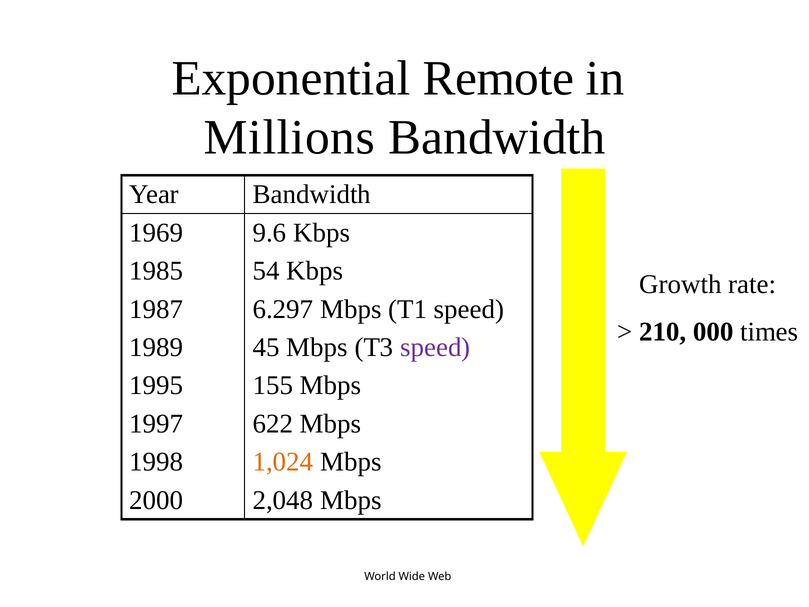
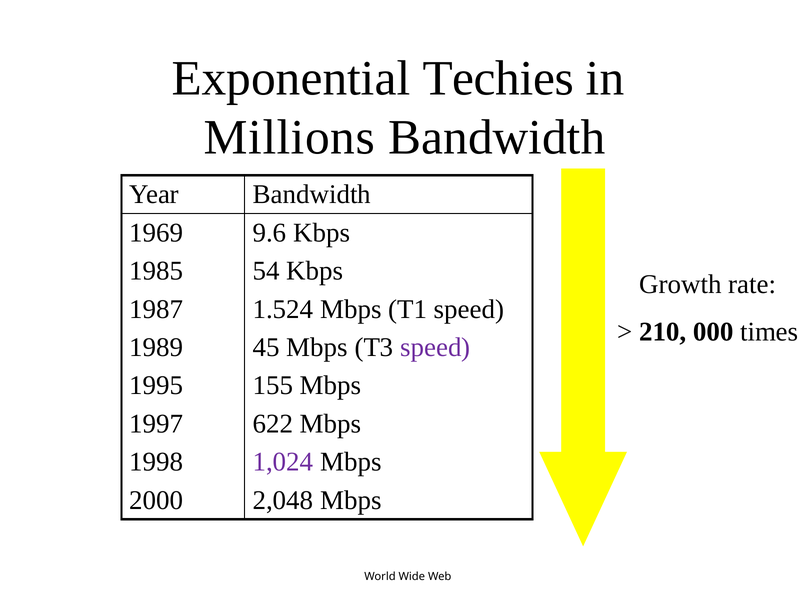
Remote: Remote -> Techies (498, 78)
6.297: 6.297 -> 1.524 (283, 309)
1,024 colour: orange -> purple (283, 462)
